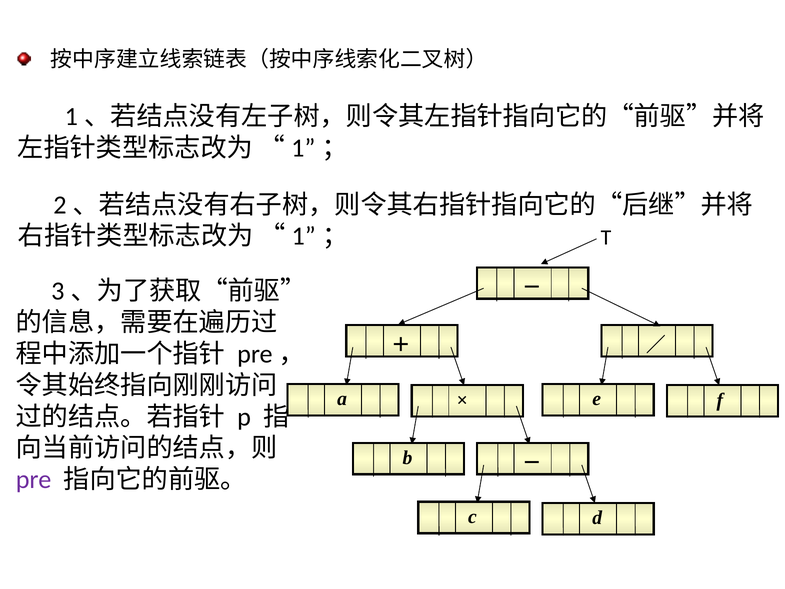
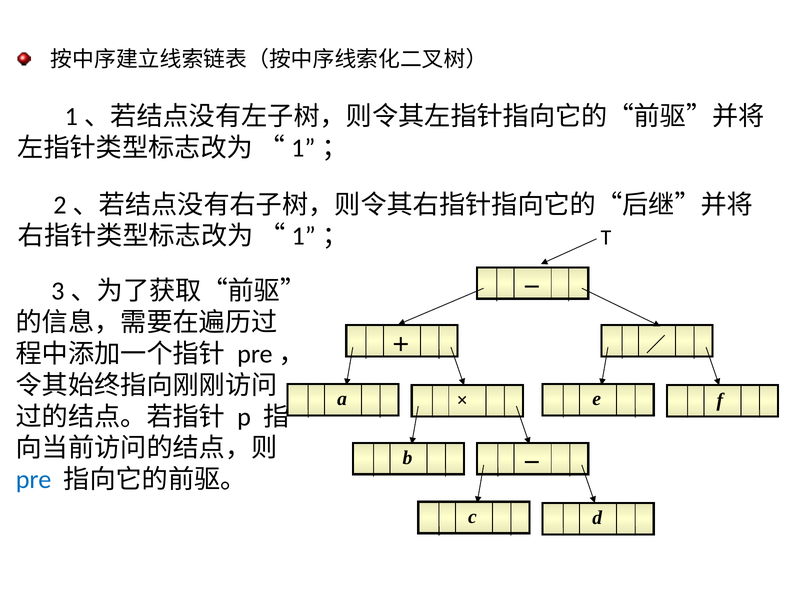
pre colour: purple -> blue (34, 479)
